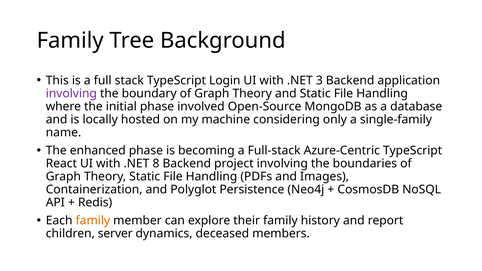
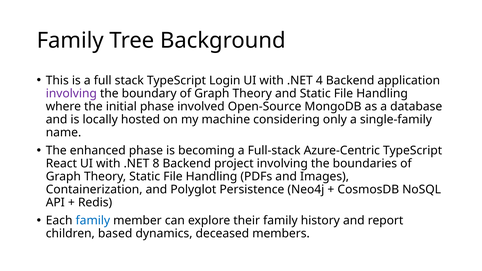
3: 3 -> 4 (319, 80)
family colour: orange -> blue (93, 221)
server: server -> based (115, 234)
